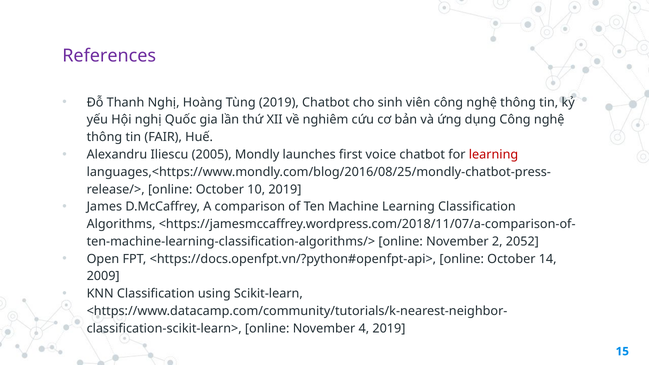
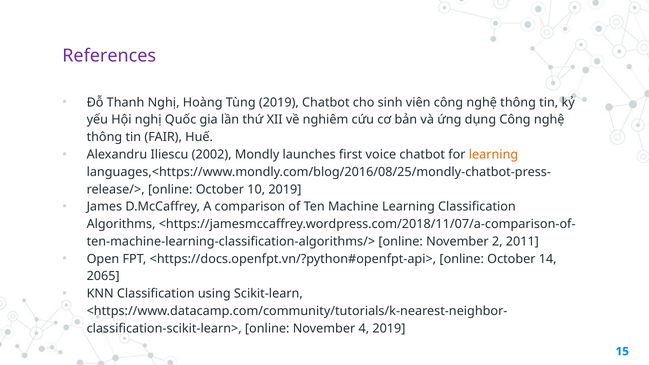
2005: 2005 -> 2002 (212, 155)
learning colour: red -> orange (494, 155)
2052: 2052 -> 2011 (522, 242)
2009: 2009 -> 2065 (103, 276)
